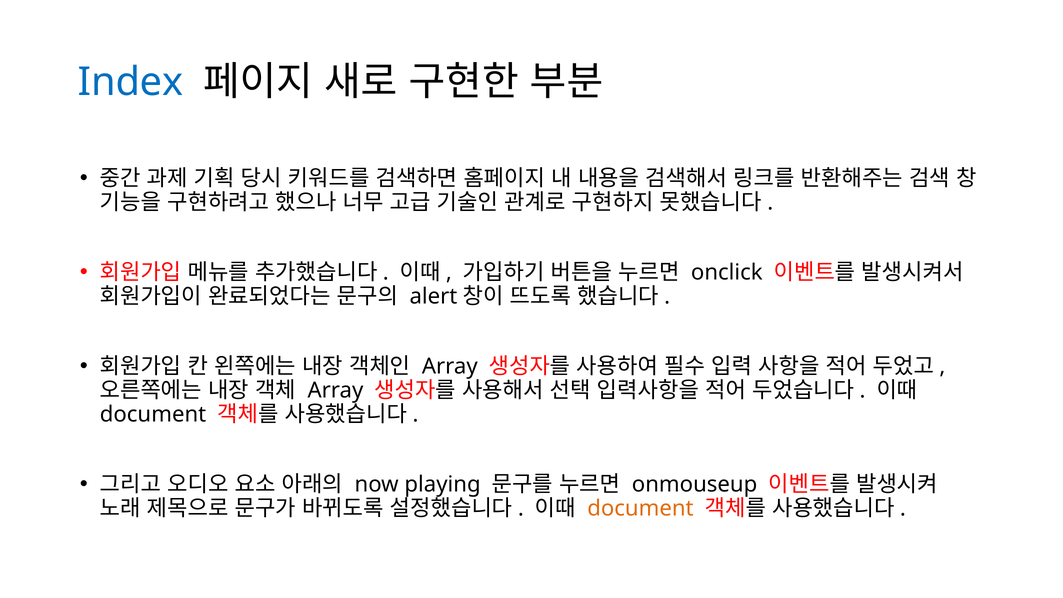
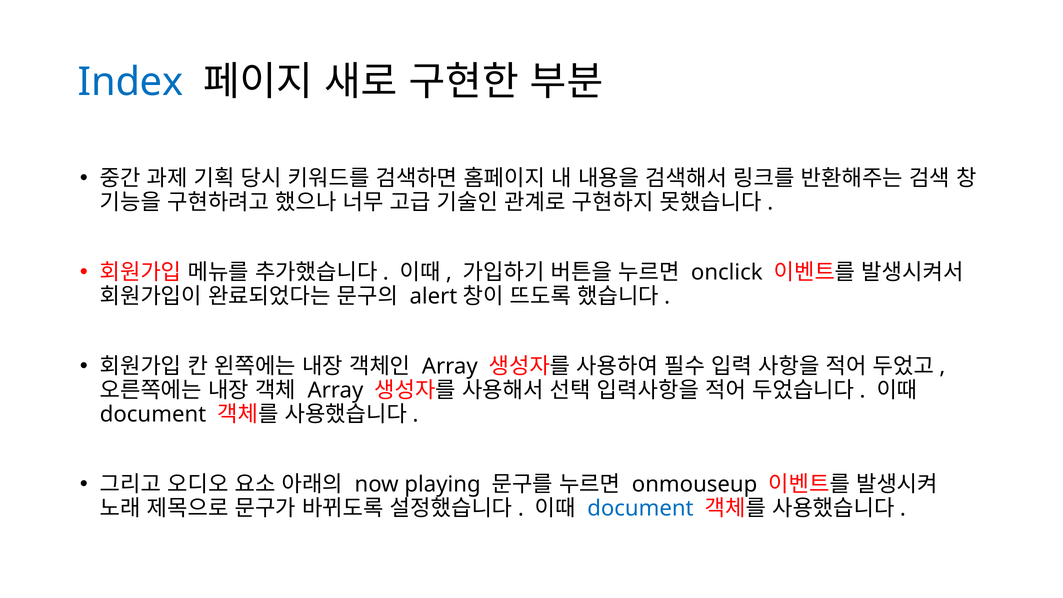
document colour: orange -> blue (640, 508)
